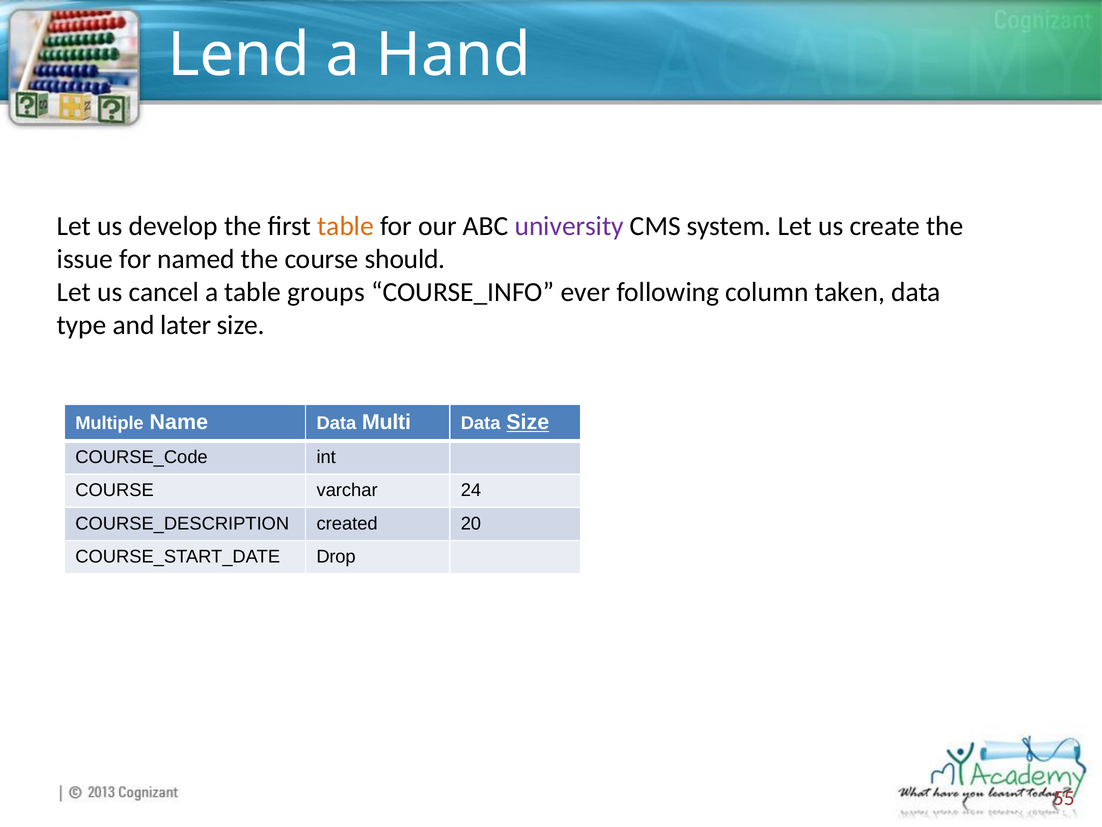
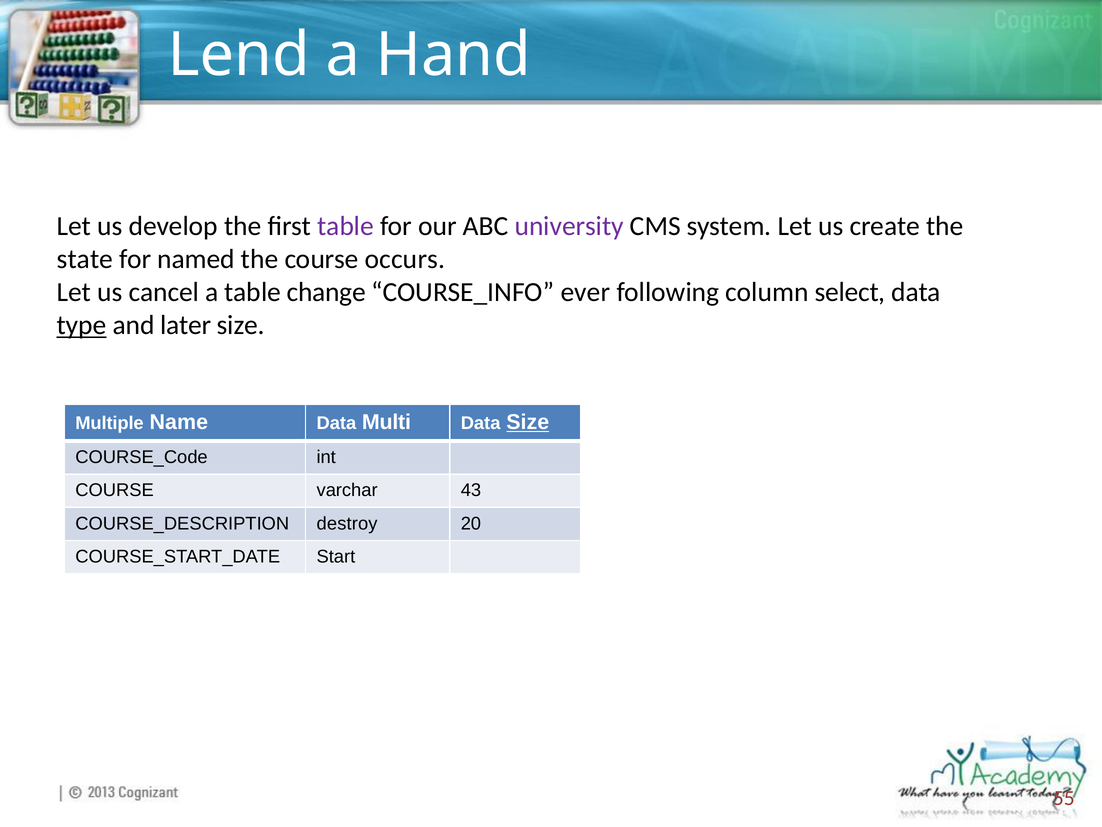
table colour: orange -> purple (346, 226)
issue: issue -> state (85, 259)
should: should -> occurs (405, 259)
groups: groups -> change (326, 292)
taken: taken -> select (850, 292)
type underline: none -> present (82, 325)
24: 24 -> 43 (471, 490)
created: created -> destroy (347, 523)
Drop: Drop -> Start (336, 556)
